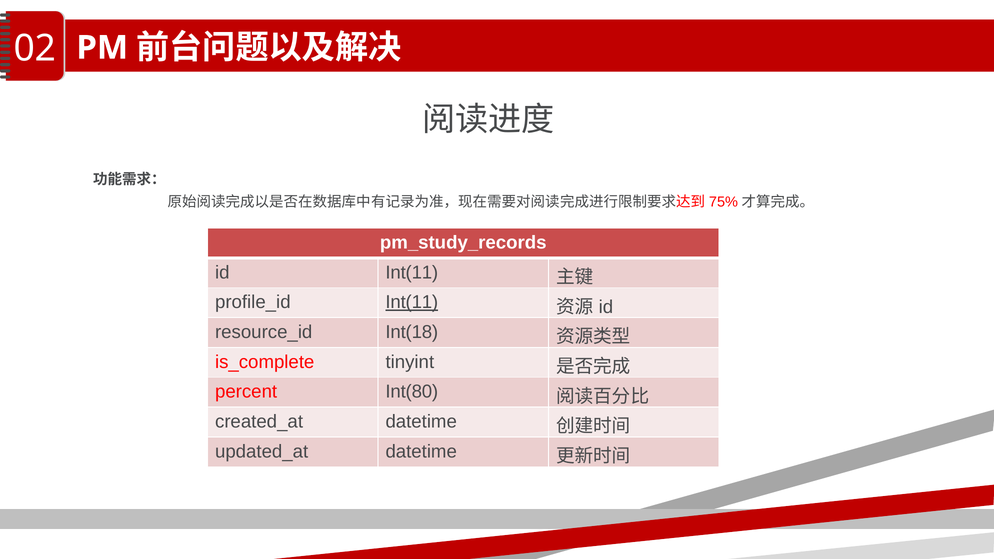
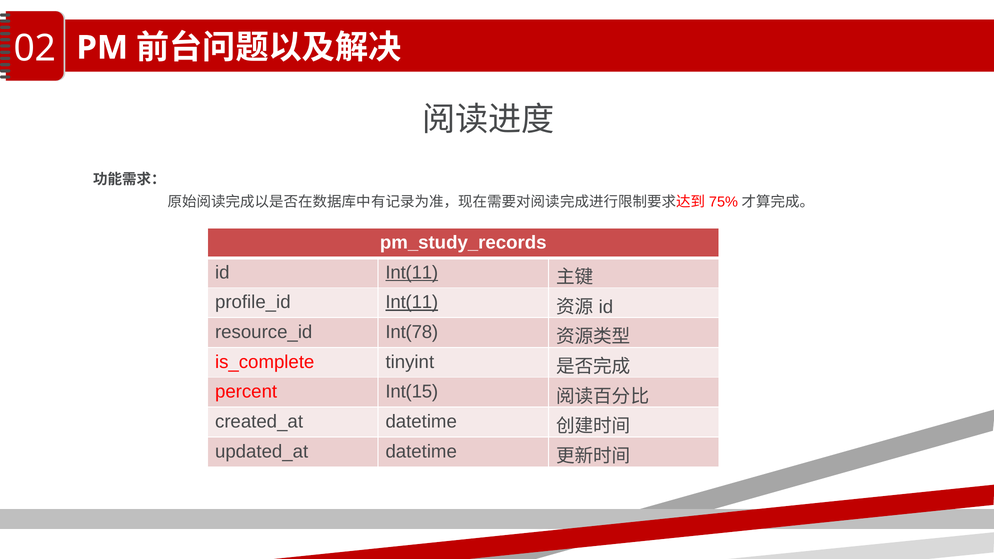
Int(11 underline: none -> present (412, 272)
Int(18: Int(18 -> Int(78 (412, 332)
Int(80: Int(80 -> Int(15 (412, 392)
